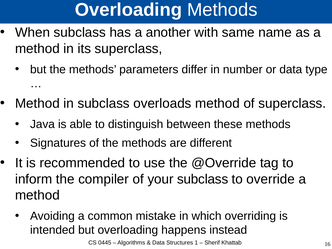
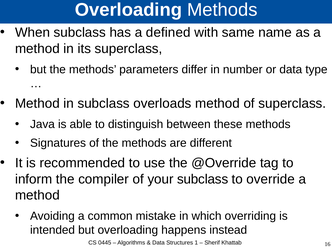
another: another -> defined (168, 33)
